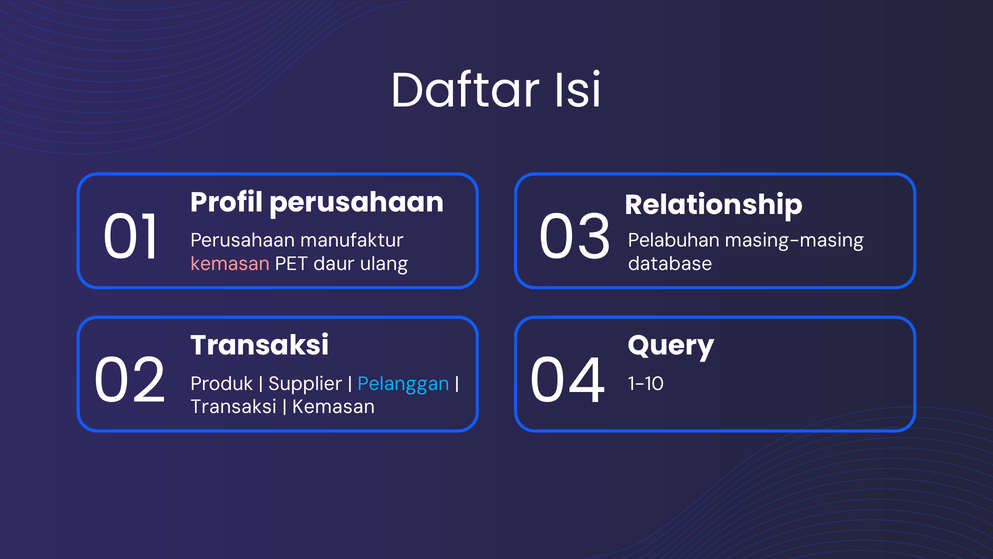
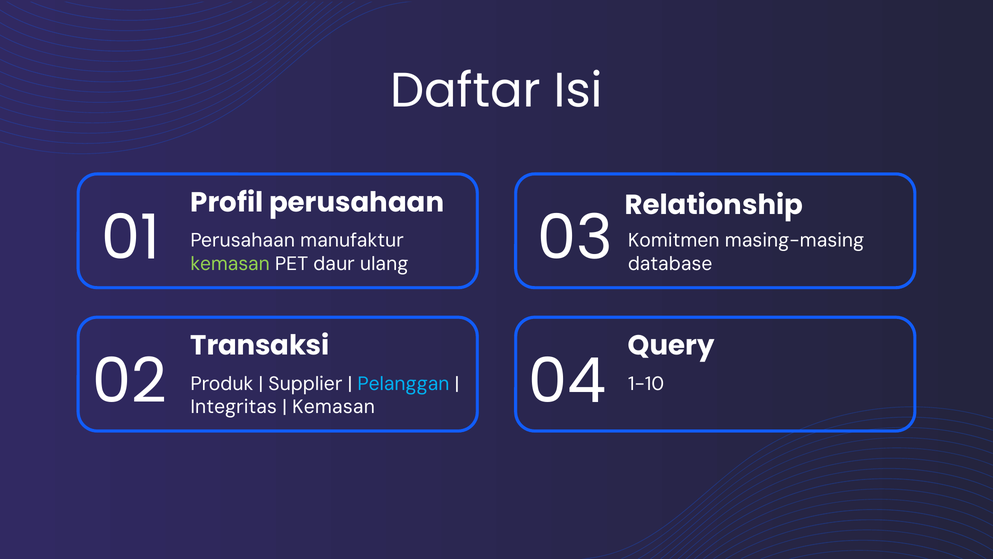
Pelabuhan: Pelabuhan -> Komitmen (674, 240)
kemasan colour: pink -> light green (230, 263)
Transaksi: Transaksi -> Integritas (234, 407)
